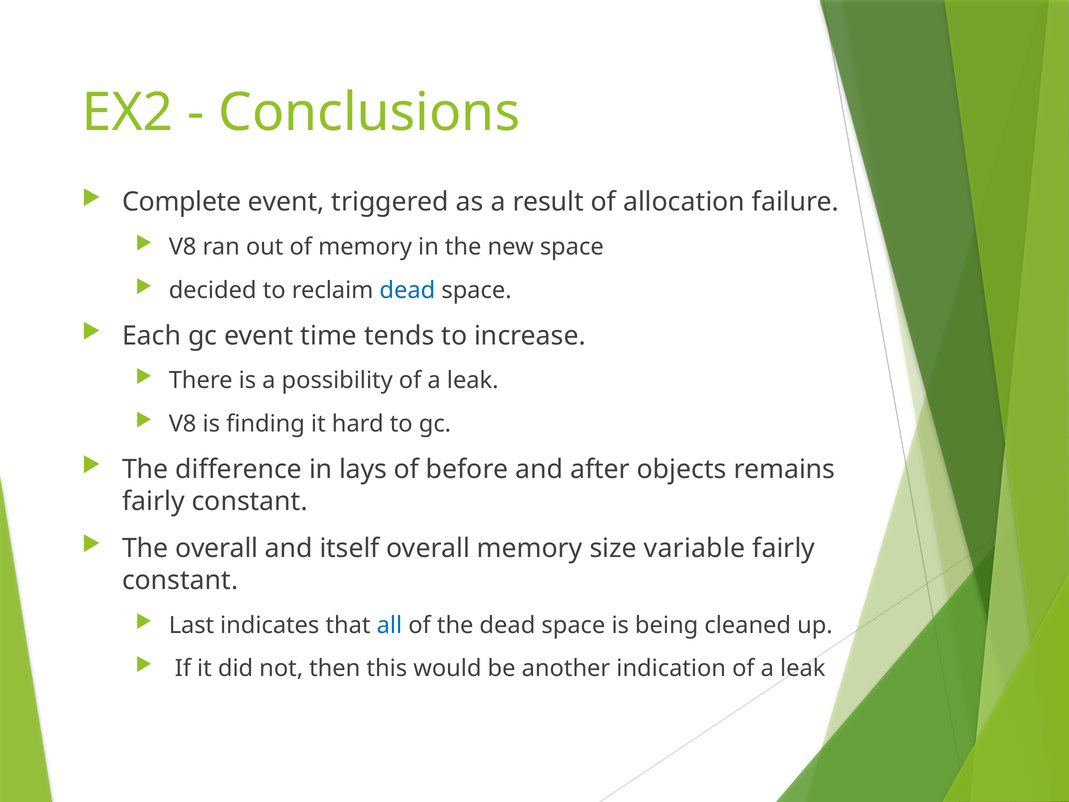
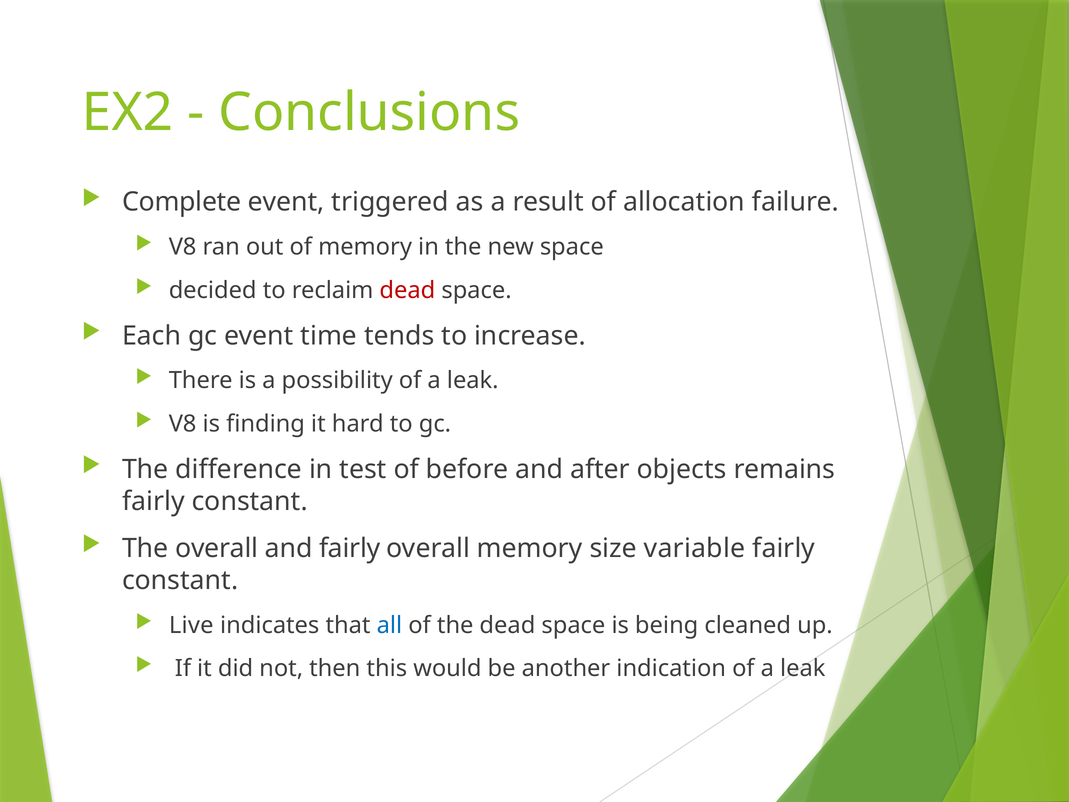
dead colour: blue -> red (407, 290)
lays: lays -> test (363, 469)
and itself: itself -> fairly (350, 548)
Last: Last -> Live (191, 625)
